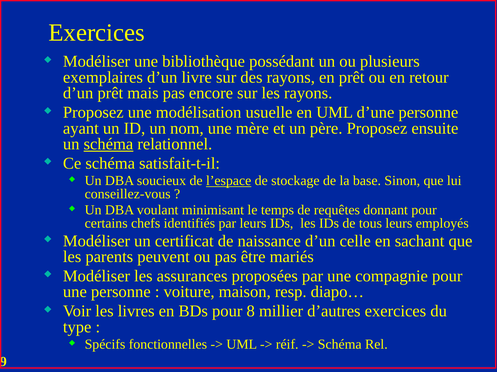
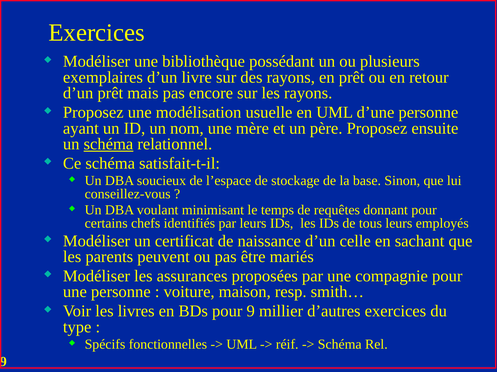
l’espace underline: present -> none (229, 181)
diapo…: diapo… -> smith… (337, 292)
8: 8 -> 9 (251, 312)
